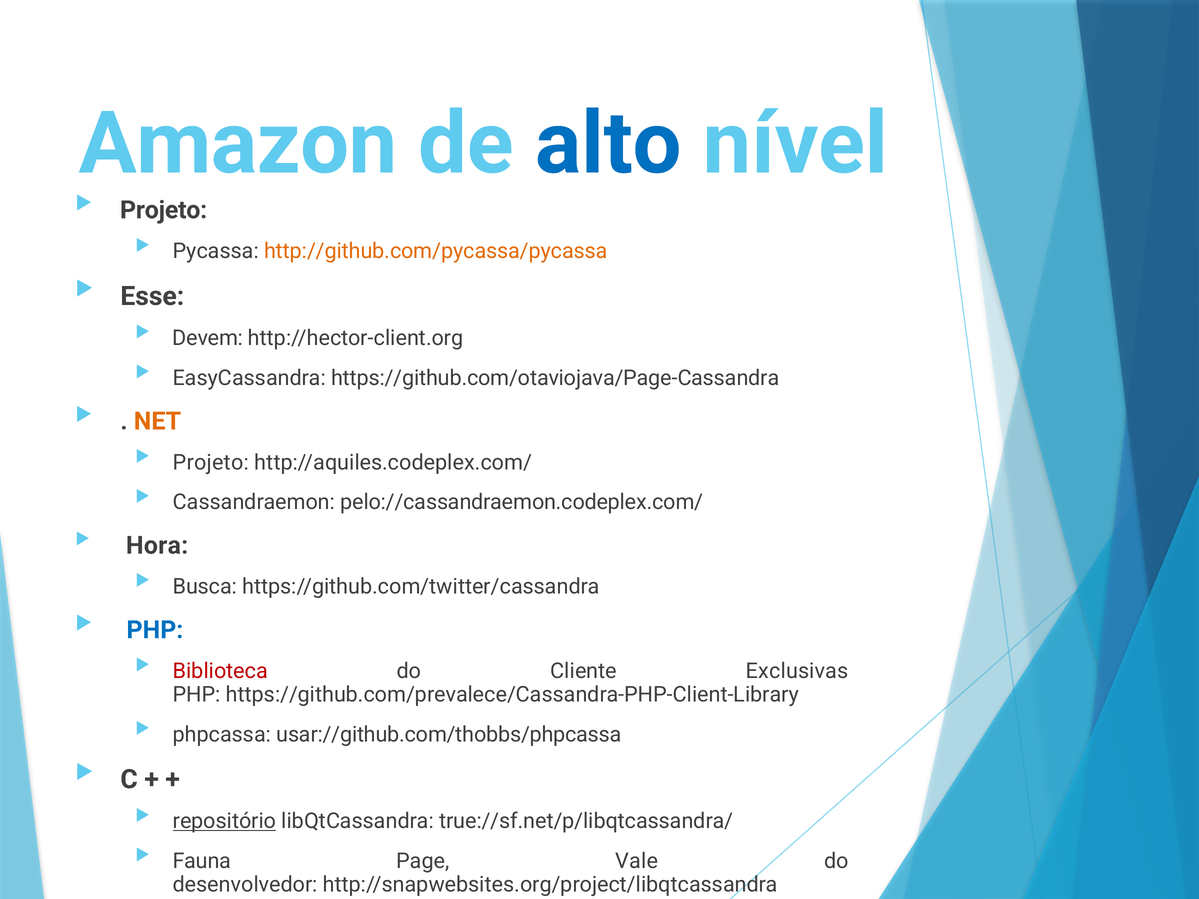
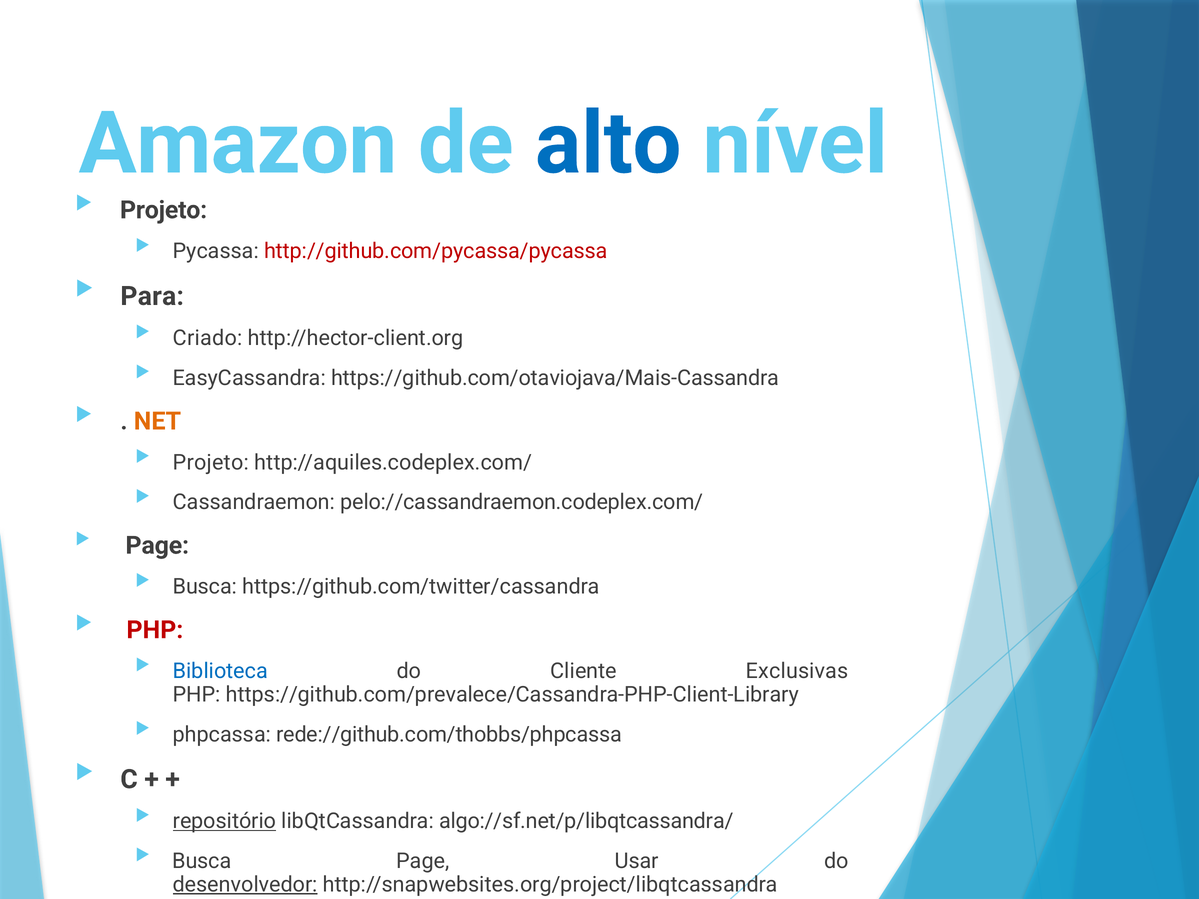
http://github.com/pycassa/pycassa colour: orange -> red (436, 251)
Esse: Esse -> Para (152, 296)
Devem: Devem -> Criado (208, 338)
https://github.com/otaviojava/Page-Cassandra: https://github.com/otaviojava/Page-Cassandra -> https://github.com/otaviojava/Mais-Cassandra (555, 378)
Hora: Hora -> Page (157, 546)
PHP colour: blue -> red (155, 630)
Biblioteca colour: red -> blue (220, 671)
usar://github.com/thobbs/phpcassa: usar://github.com/thobbs/phpcassa -> rede://github.com/thobbs/phpcassa (449, 735)
true://sf.net/p/libqtcassandra/: true://sf.net/p/libqtcassandra/ -> algo://sf.net/p/libqtcassandra/ (586, 821)
Fauna: Fauna -> Busca (202, 861)
Vale: Vale -> Usar (637, 861)
desenvolvedor underline: none -> present (245, 885)
